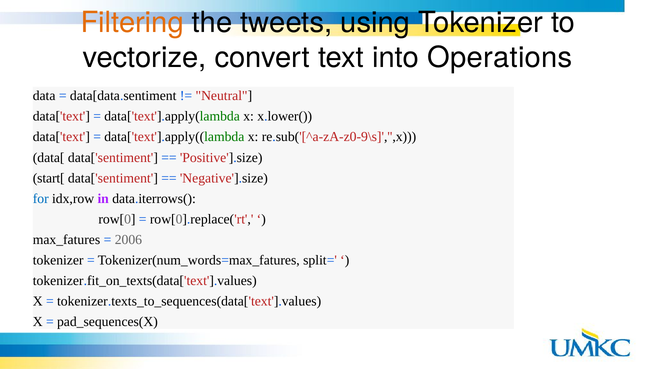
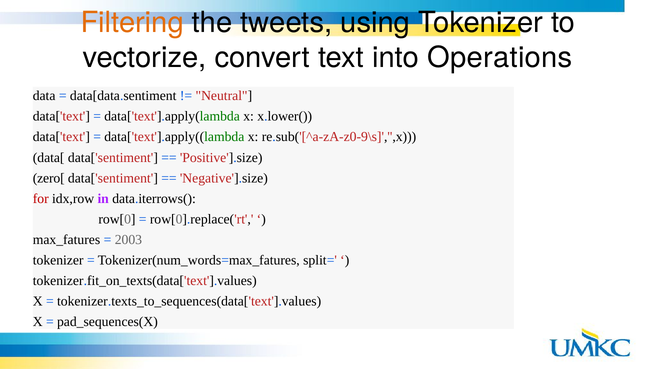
start[: start[ -> zero[ (49, 178)
for colour: blue -> red (41, 199)
2006: 2006 -> 2003 (128, 240)
